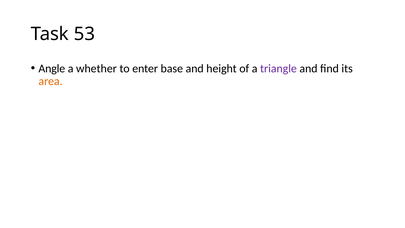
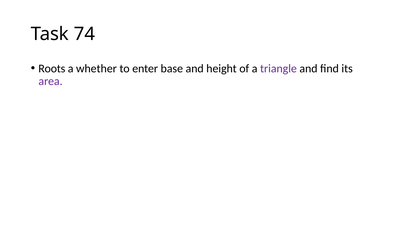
53: 53 -> 74 (84, 34)
Angle: Angle -> Roots (52, 68)
area colour: orange -> purple (51, 81)
